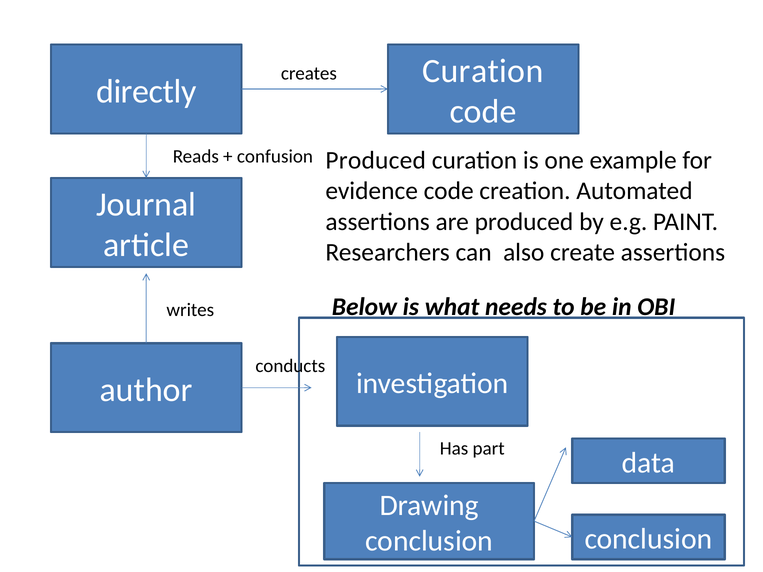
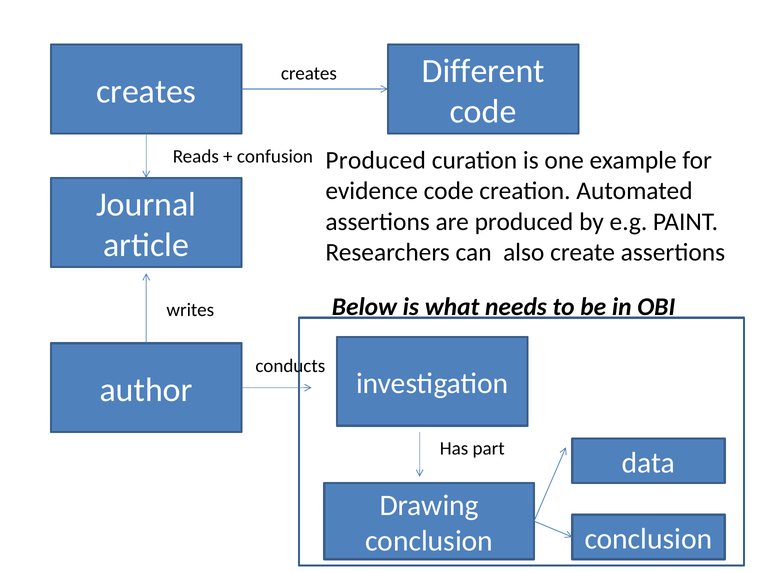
creates Curation: Curation -> Different (483, 71)
directly: directly -> creates (146, 91)
